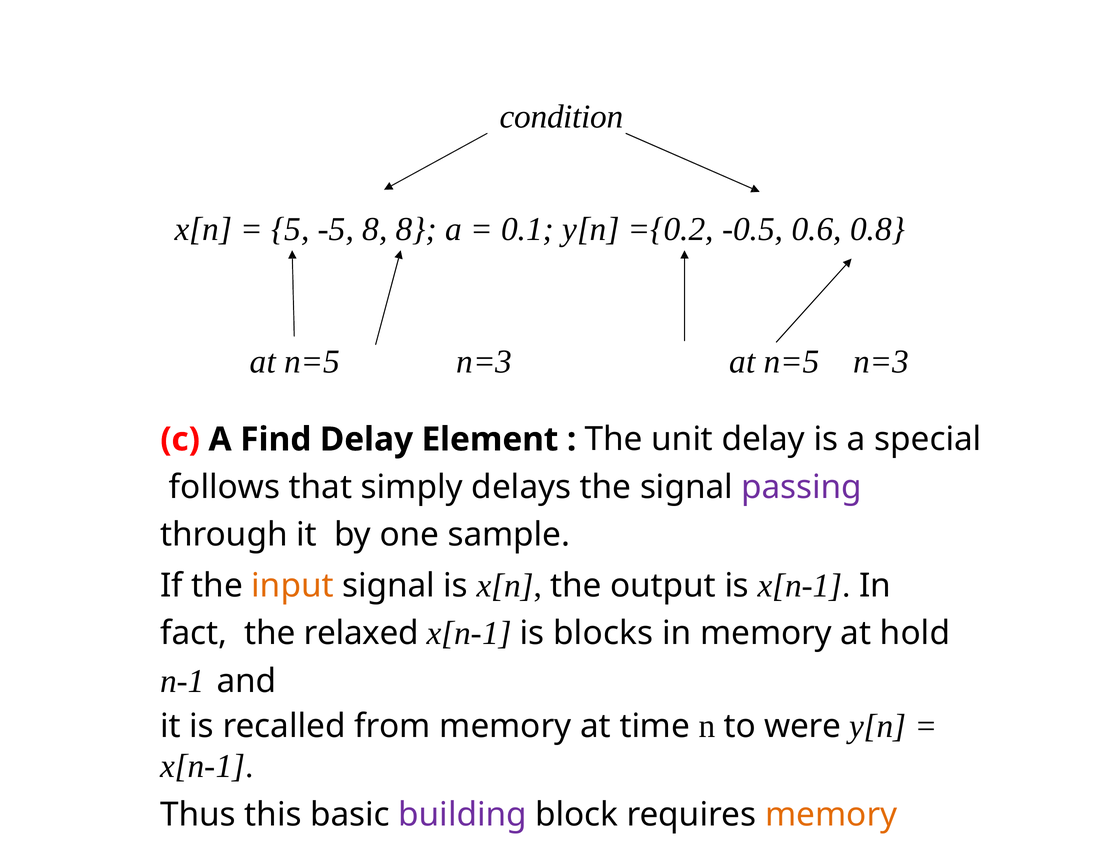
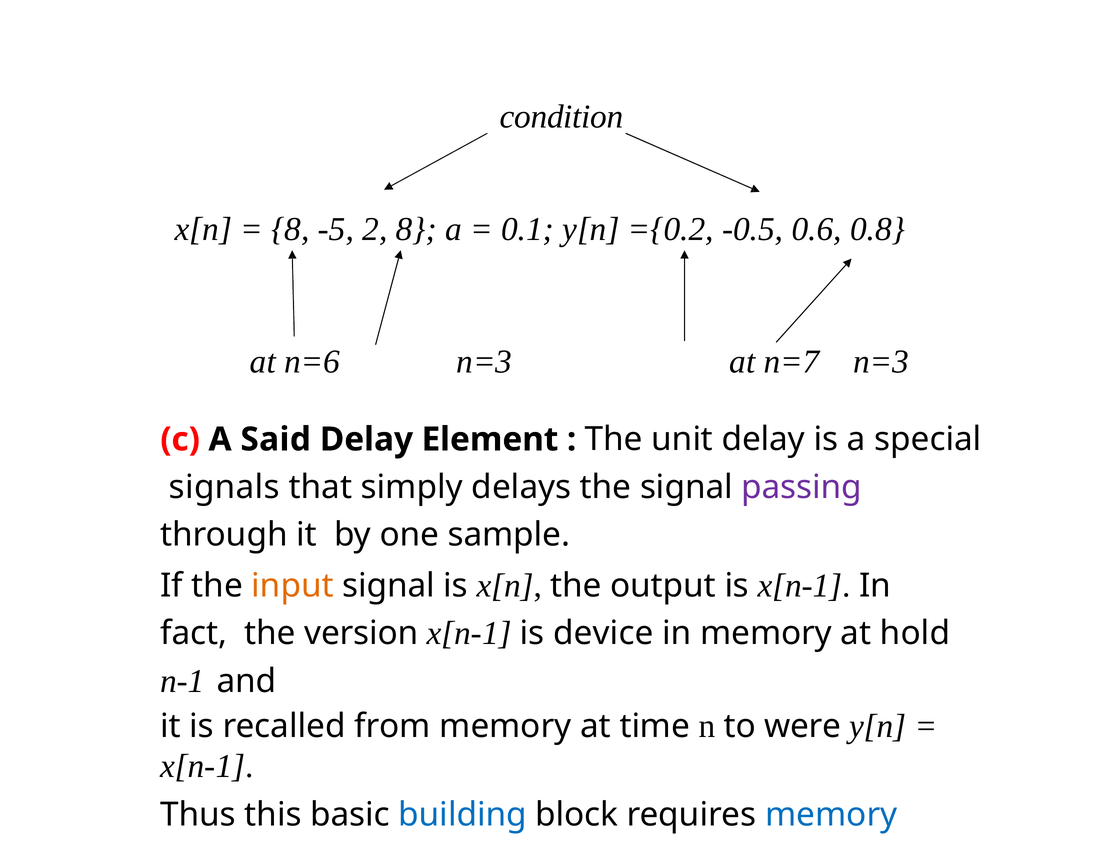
5: 5 -> 8 (290, 230)
-5 8: 8 -> 2 (375, 230)
n=5: n=5 -> n=6 (312, 362)
n=3 at n=5: n=5 -> n=7 (792, 362)
Find: Find -> Said (276, 440)
follows: follows -> signals (224, 487)
relaxed: relaxed -> version (361, 634)
blocks: blocks -> device (603, 634)
building colour: purple -> blue (463, 815)
memory colour: orange -> blue (831, 815)
